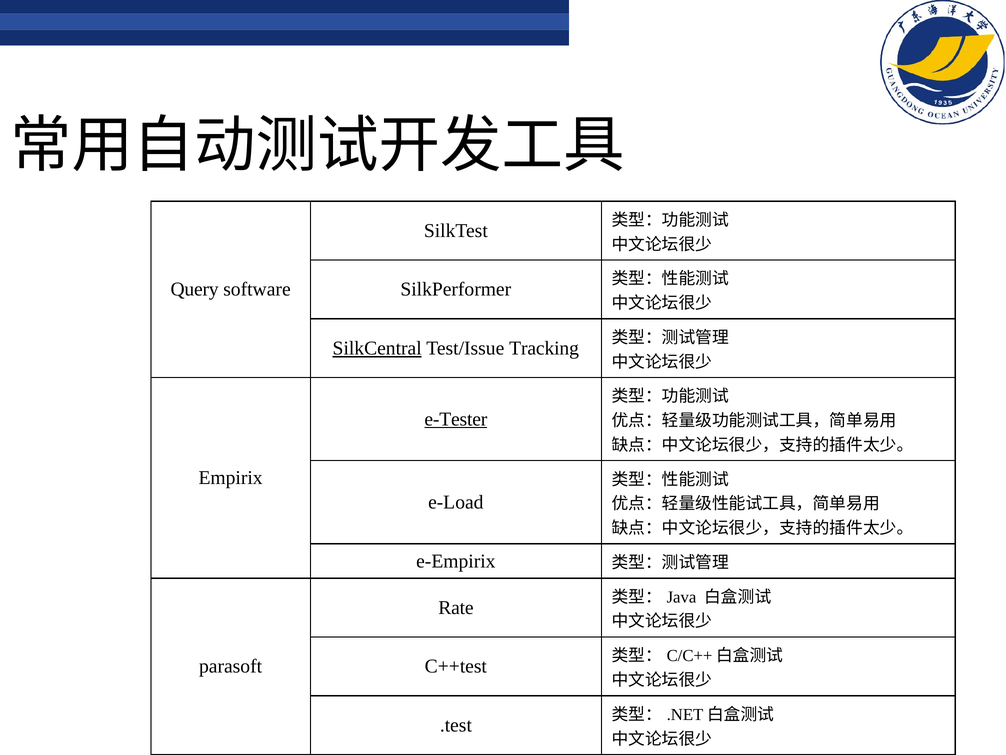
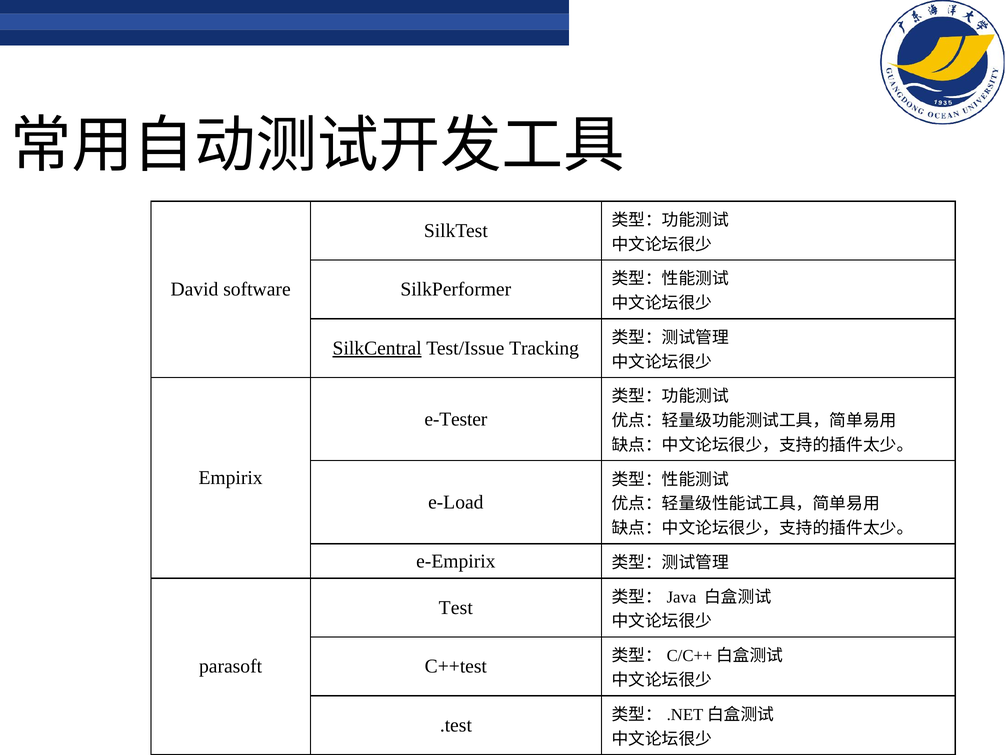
Query: Query -> David (194, 289)
e-Tester underline: present -> none (456, 419)
Rate: Rate -> Test (456, 607)
